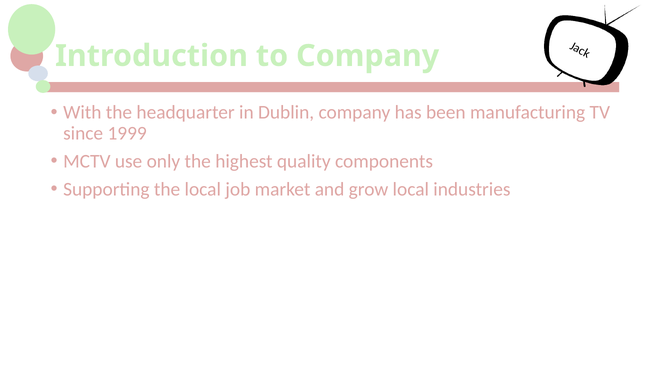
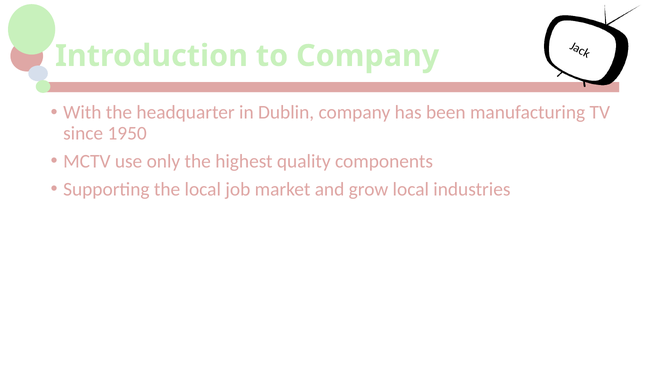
1999: 1999 -> 1950 (127, 133)
